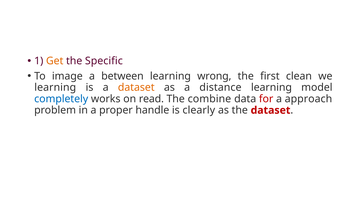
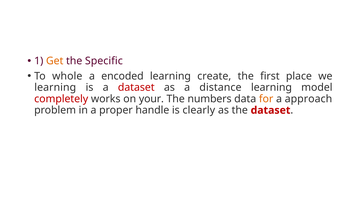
image: image -> whole (67, 76)
between: between -> encoded (122, 76)
wrong: wrong -> create (214, 76)
clean: clean -> place (299, 76)
dataset colour: orange -> red (136, 87)
completely colour: blue -> red (61, 99)
read: read -> your (151, 99)
combine: combine -> numbers (210, 99)
for colour: red -> orange (266, 99)
